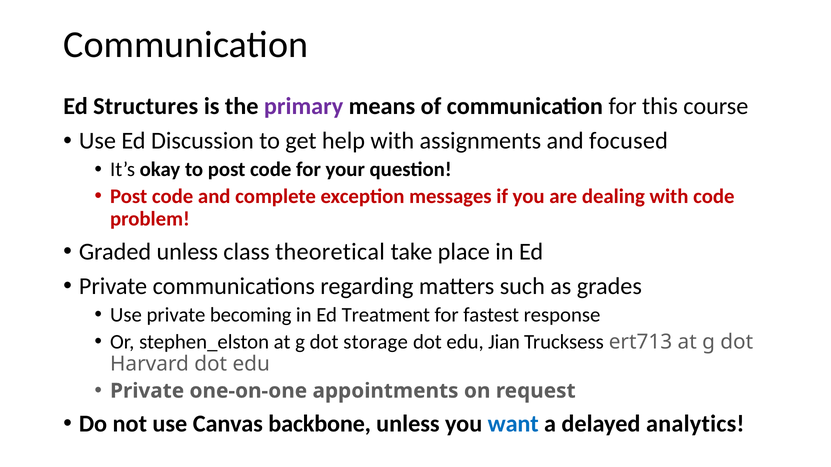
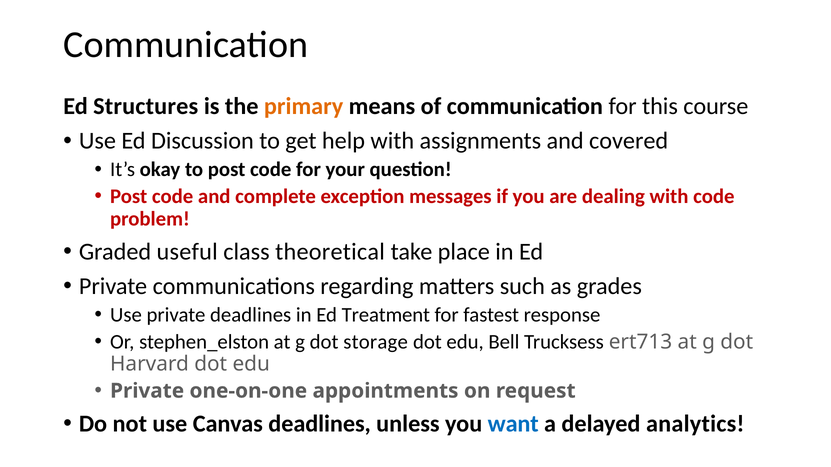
primary colour: purple -> orange (304, 106)
focused: focused -> covered (629, 141)
Graded unless: unless -> useful (187, 252)
private becoming: becoming -> deadlines (251, 315)
Jian: Jian -> Bell (504, 342)
Canvas backbone: backbone -> deadlines (320, 424)
